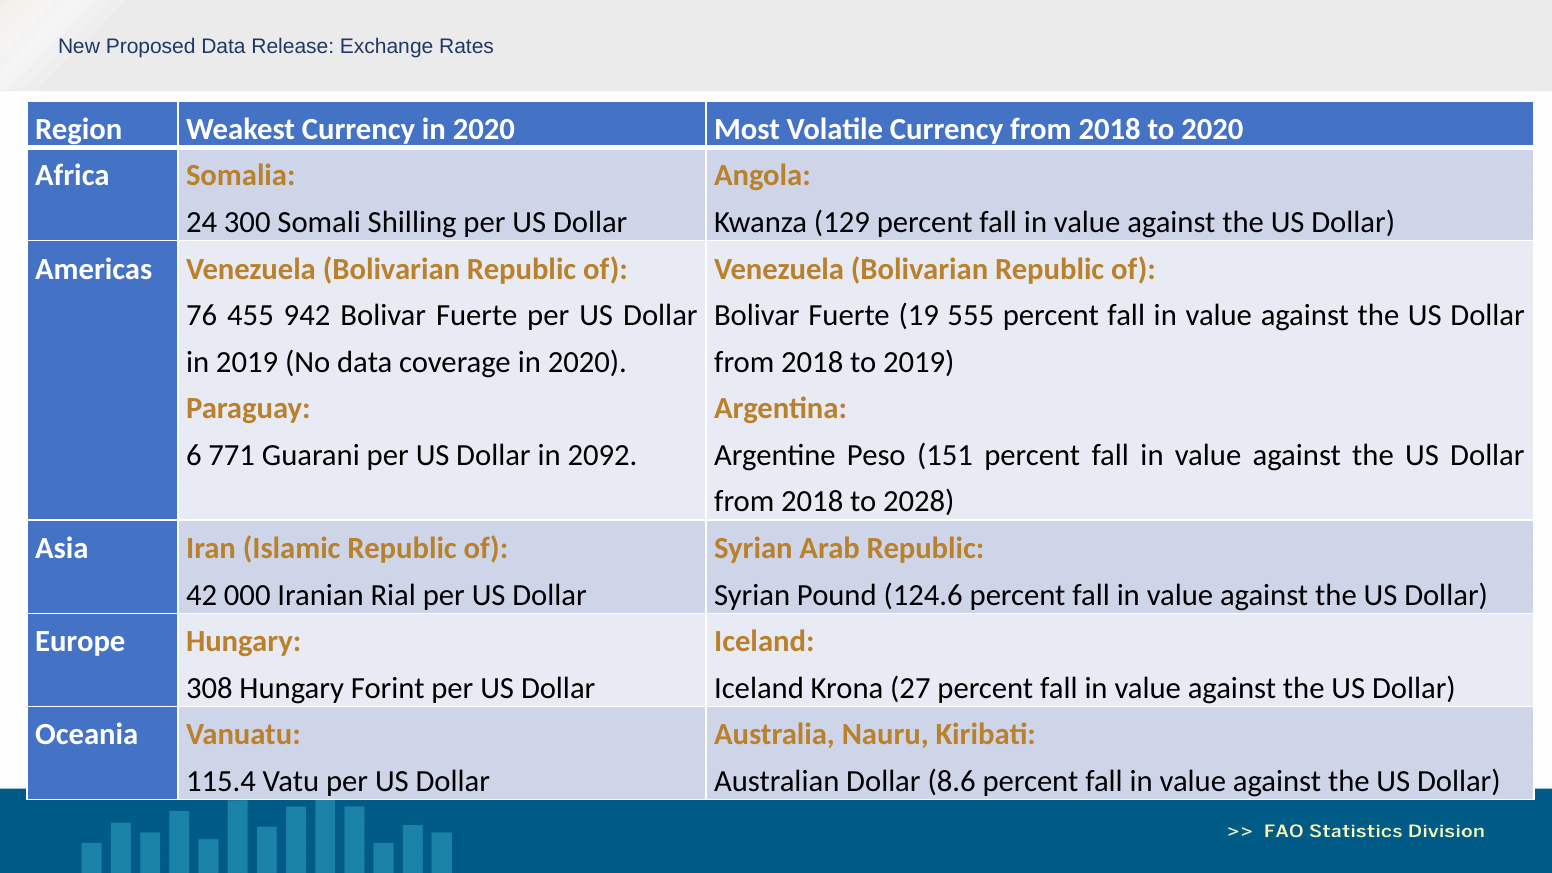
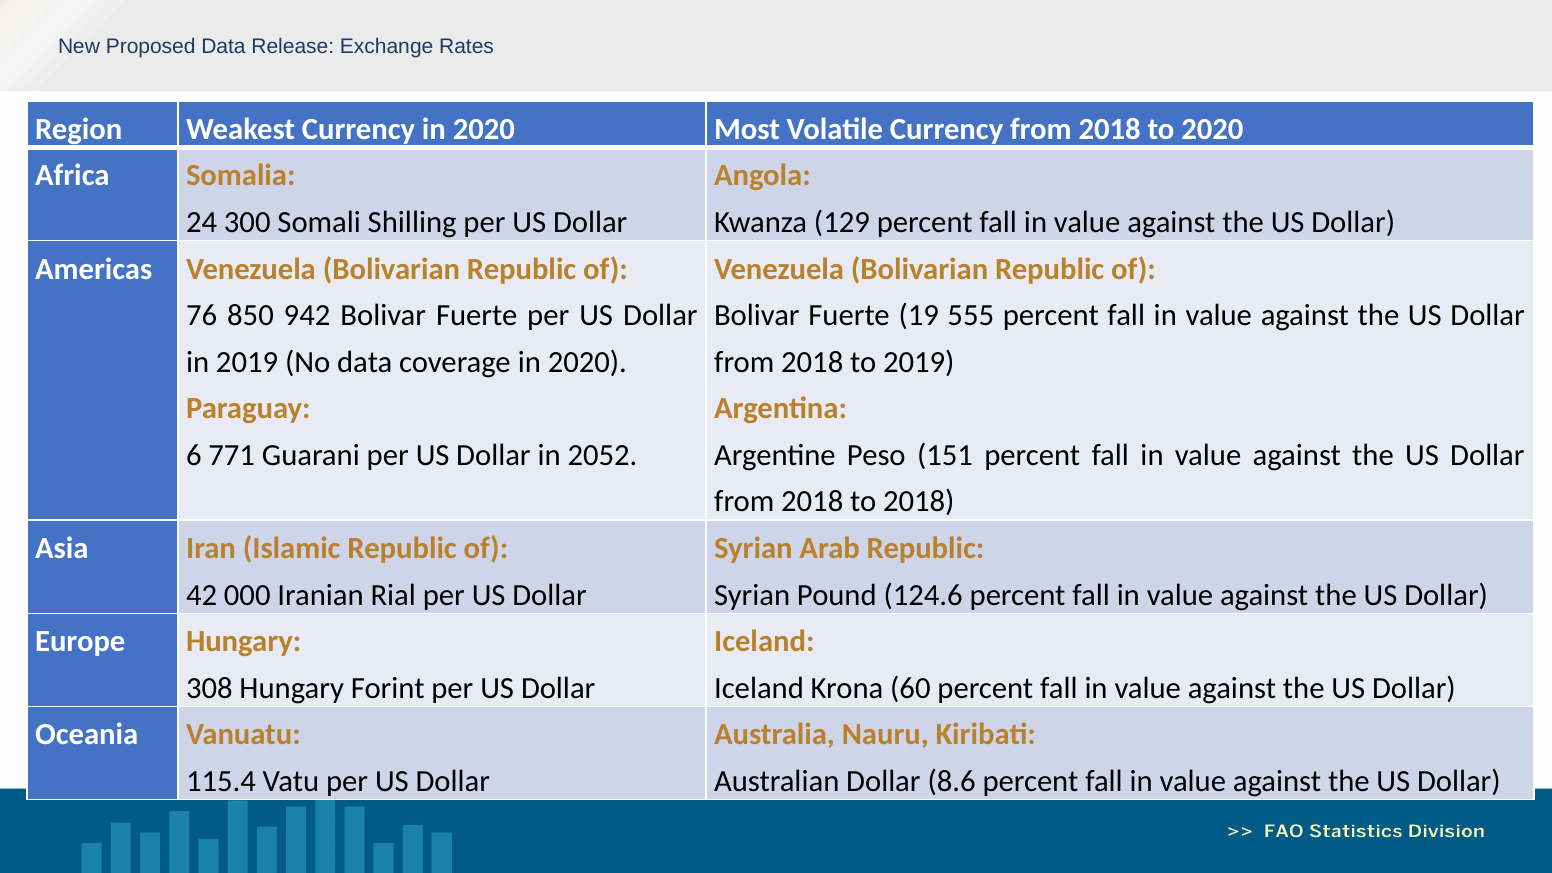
455: 455 -> 850 (250, 315)
2092: 2092 -> 2052 (603, 455)
to 2028: 2028 -> 2018 (919, 502)
27: 27 -> 60 (910, 688)
